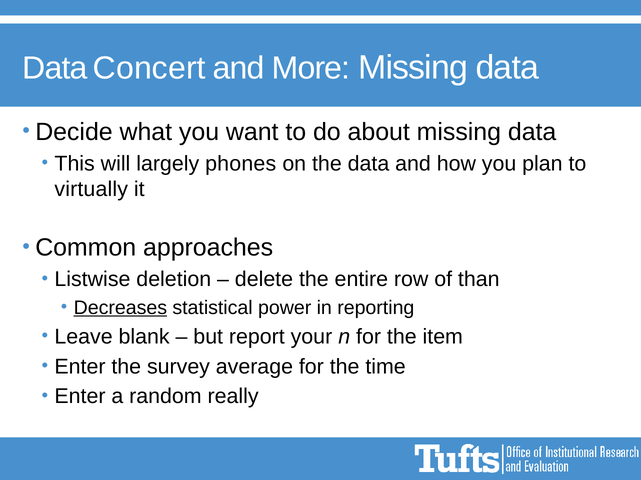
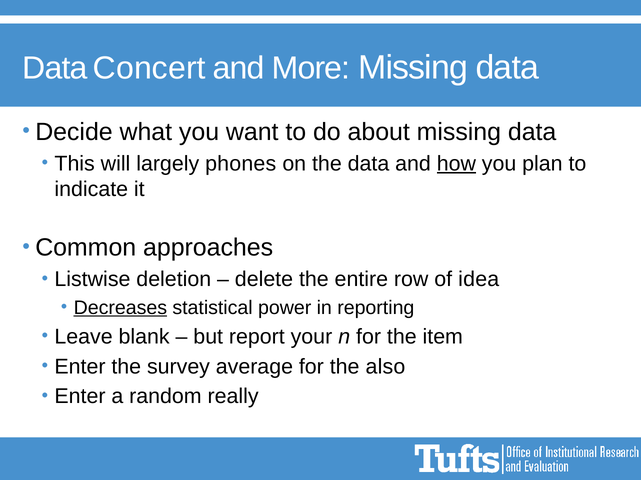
how underline: none -> present (456, 164)
virtually: virtually -> indicate (91, 189)
than: than -> idea (479, 280)
time: time -> also (385, 367)
